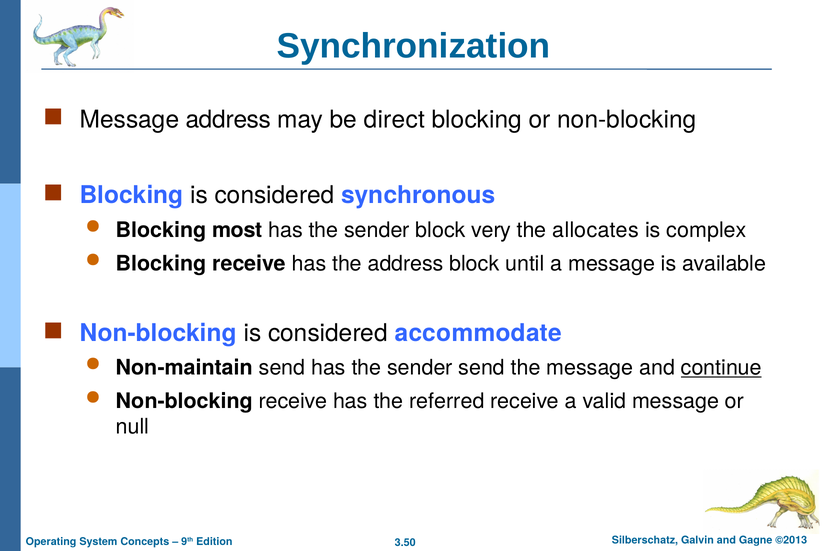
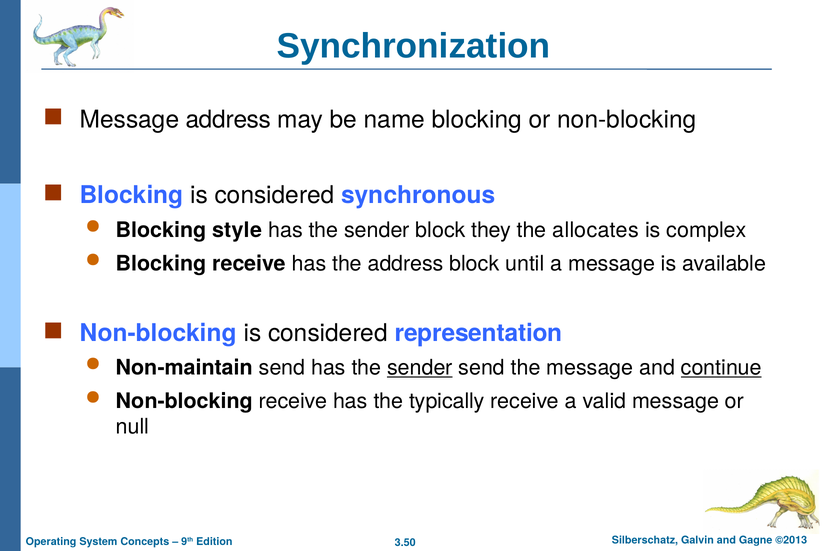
direct: direct -> name (394, 120)
most: most -> style (237, 230)
very: very -> they (491, 230)
accommodate: accommodate -> representation (479, 333)
sender underline: none -> present (420, 368)
referred: referred -> typically (447, 401)
